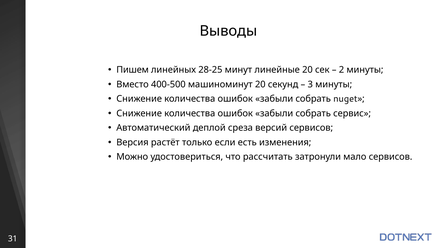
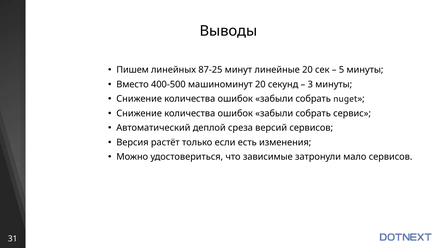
28-25: 28-25 -> 87-25 (210, 70)
2: 2 -> 5 (342, 70)
рассчитать: рассчитать -> зависимые (268, 157)
